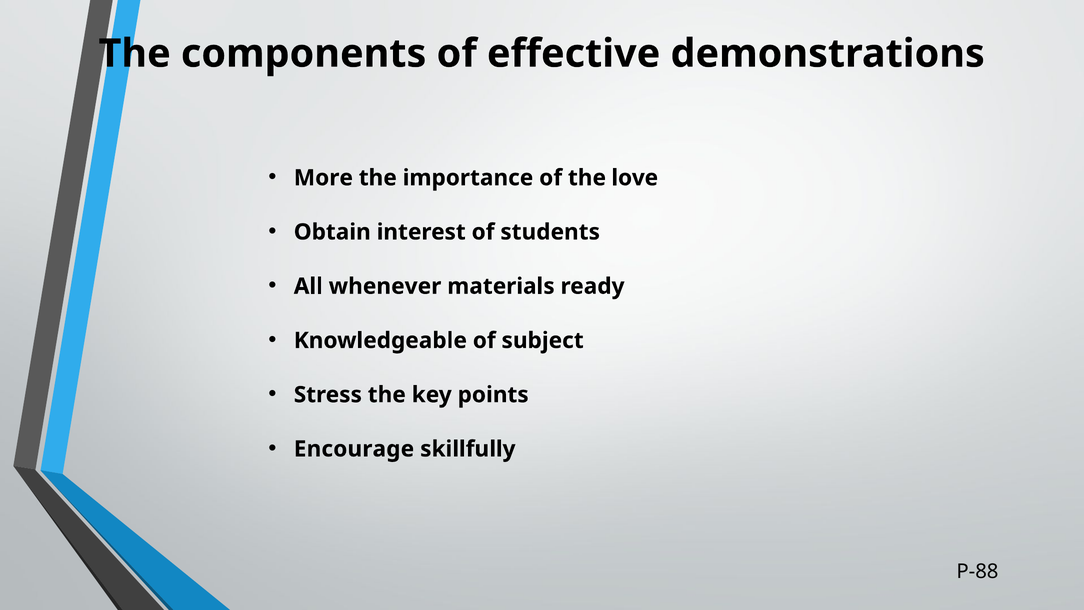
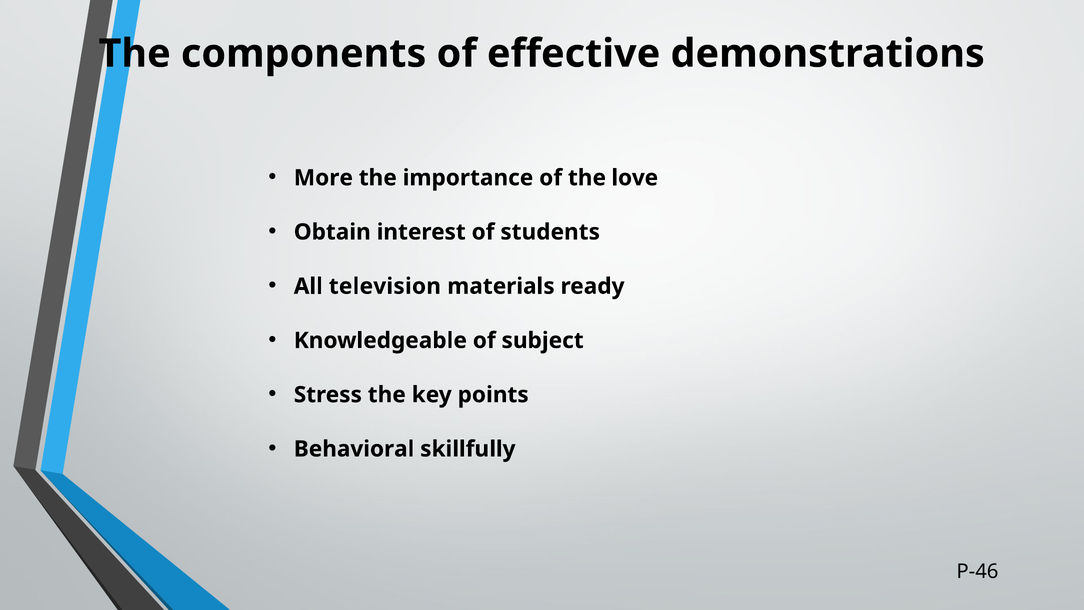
whenever: whenever -> television (385, 286)
Encourage: Encourage -> Behavioral (354, 449)
P-88: P-88 -> P-46 (977, 571)
